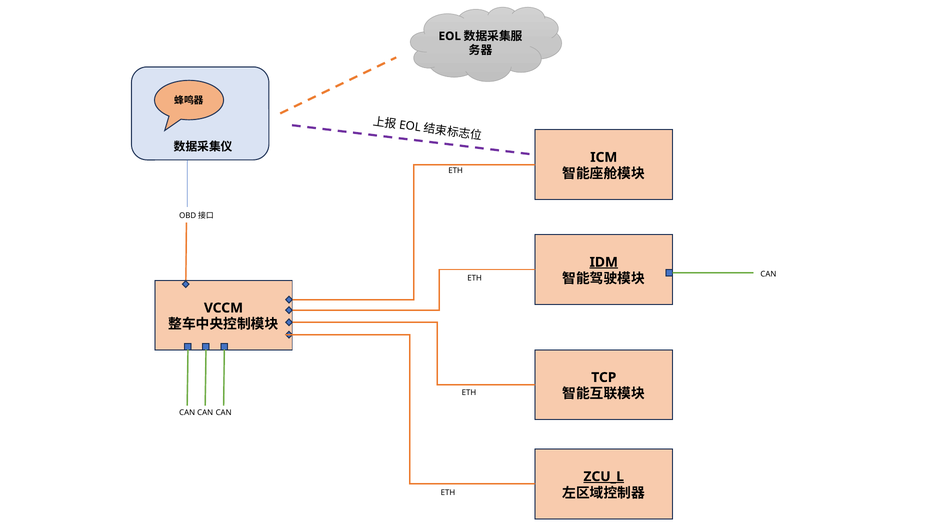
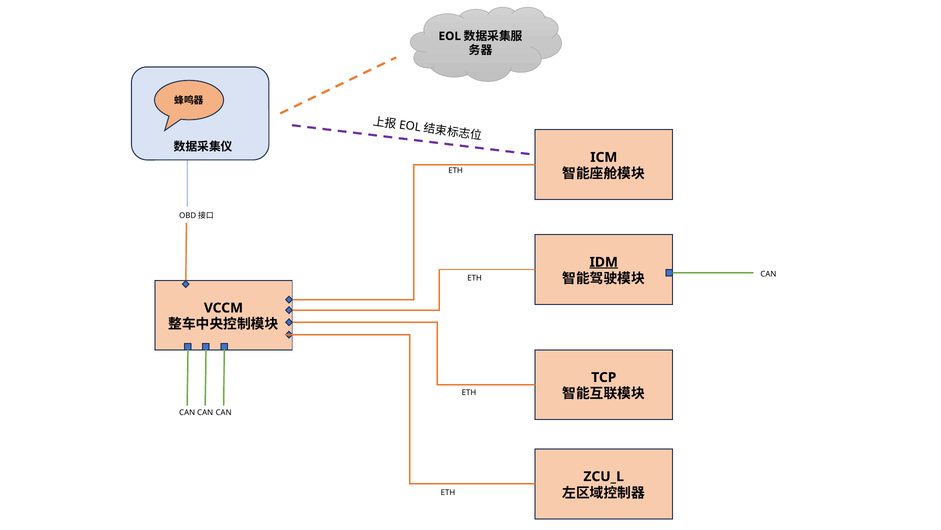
ZCU_L underline: present -> none (604, 476)
